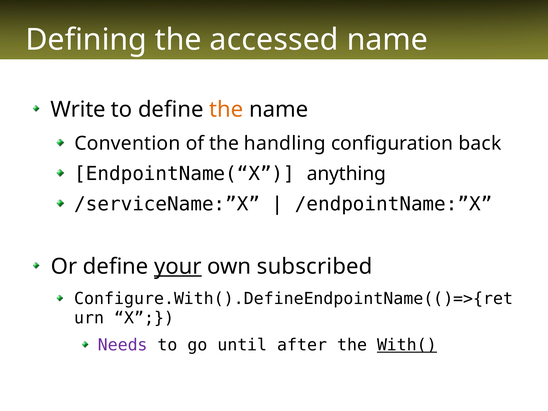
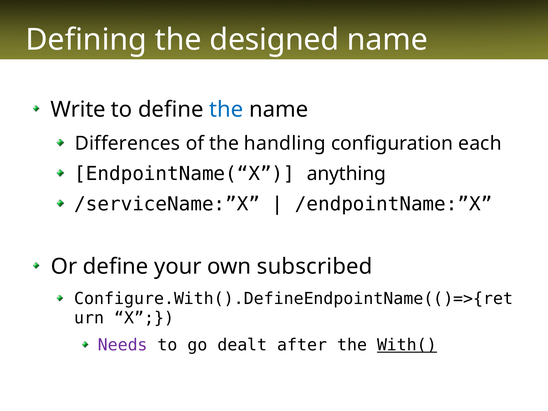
accessed: accessed -> designed (274, 40)
the colour: orange -> blue (226, 109)
Convention: Convention -> Differences (127, 143)
back: back -> each (480, 143)
your underline: present -> none (178, 266)
until: until -> dealt (242, 345)
